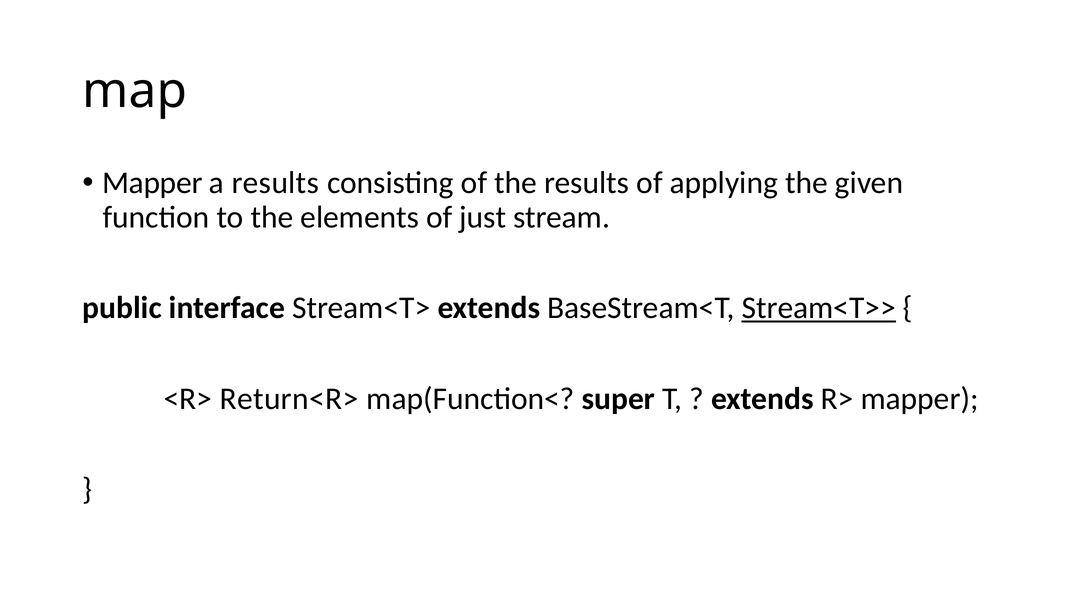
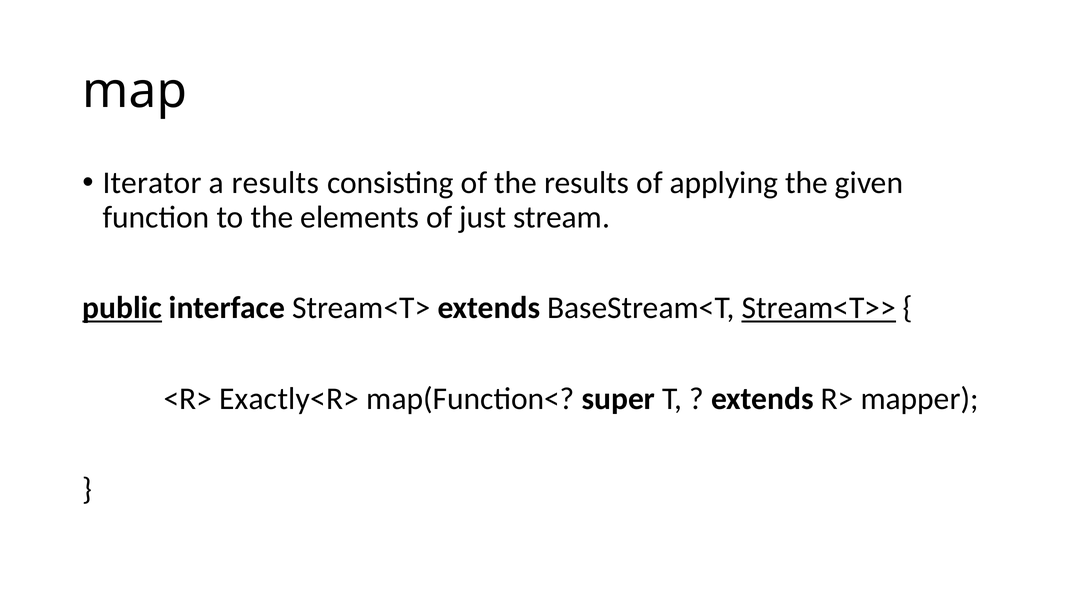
Mapper: Mapper -> Iterator (152, 183)
public underline: none -> present (122, 308)
Return<R>: Return<R> -> Exactly<R> (289, 398)
